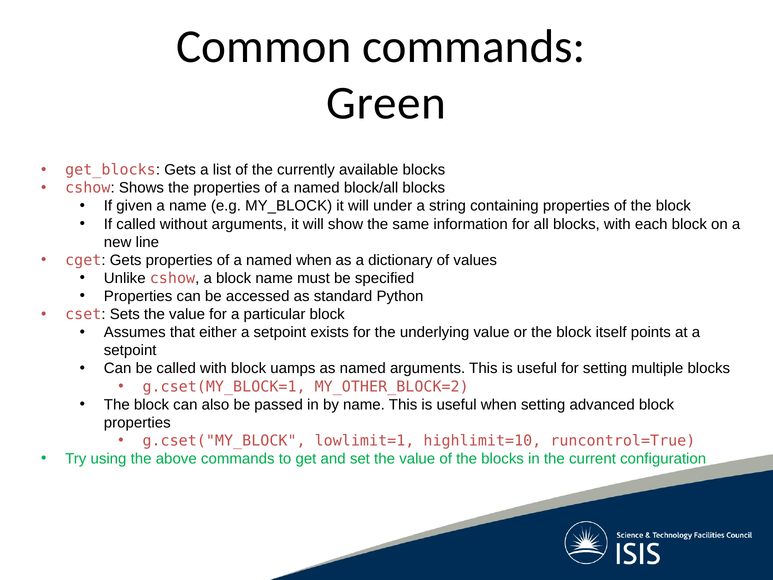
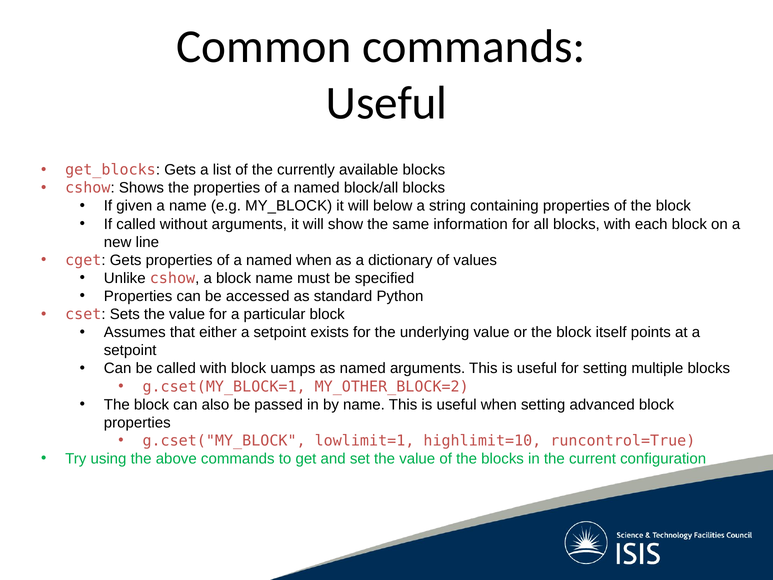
Green: Green -> Useful (387, 103)
under: under -> below (393, 206)
